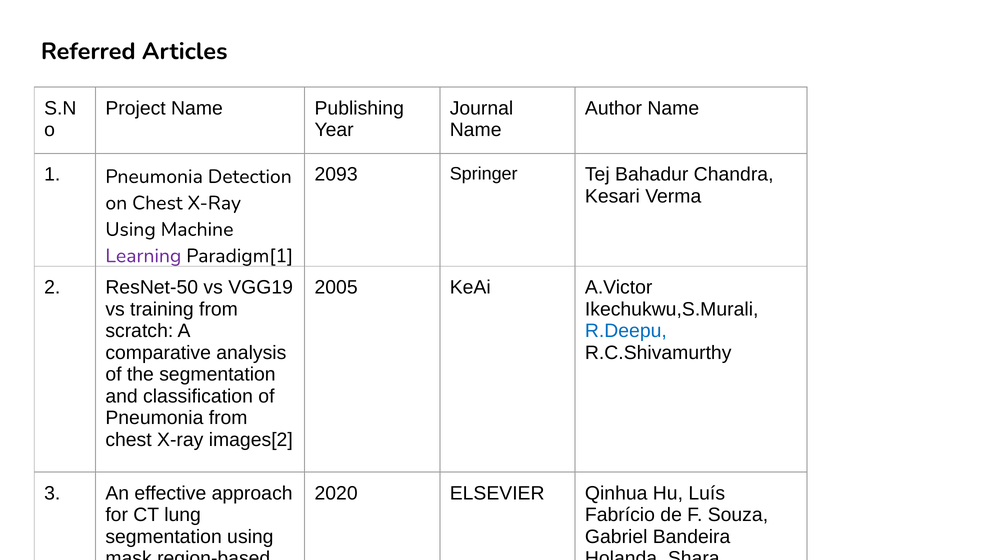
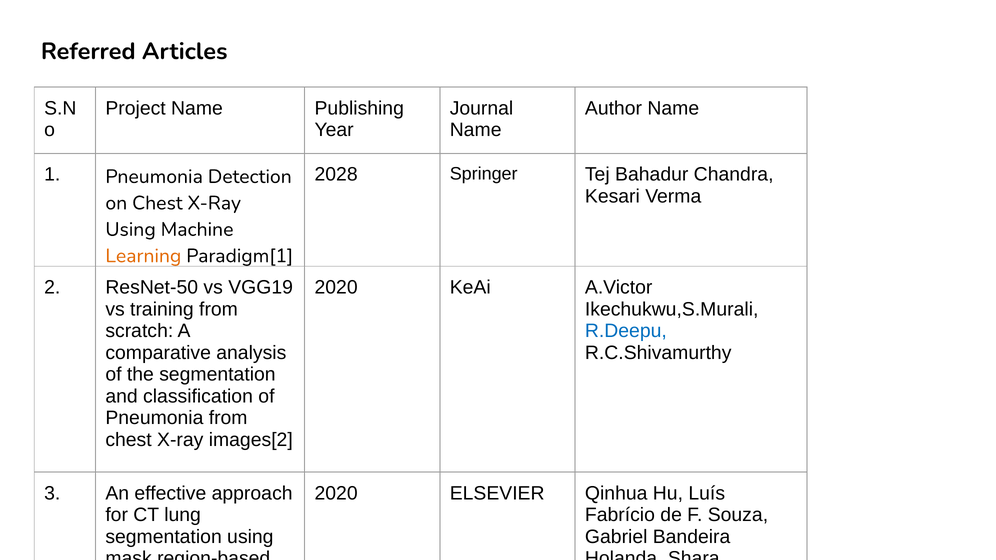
2093: 2093 -> 2028 (336, 175)
Learning colour: purple -> orange (143, 256)
2005: 2005 -> 2020 (336, 288)
